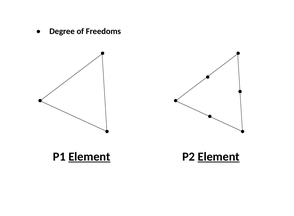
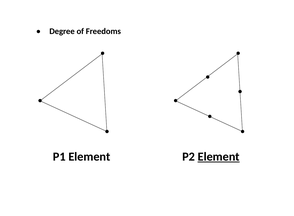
Element underline: present -> none (89, 157)
